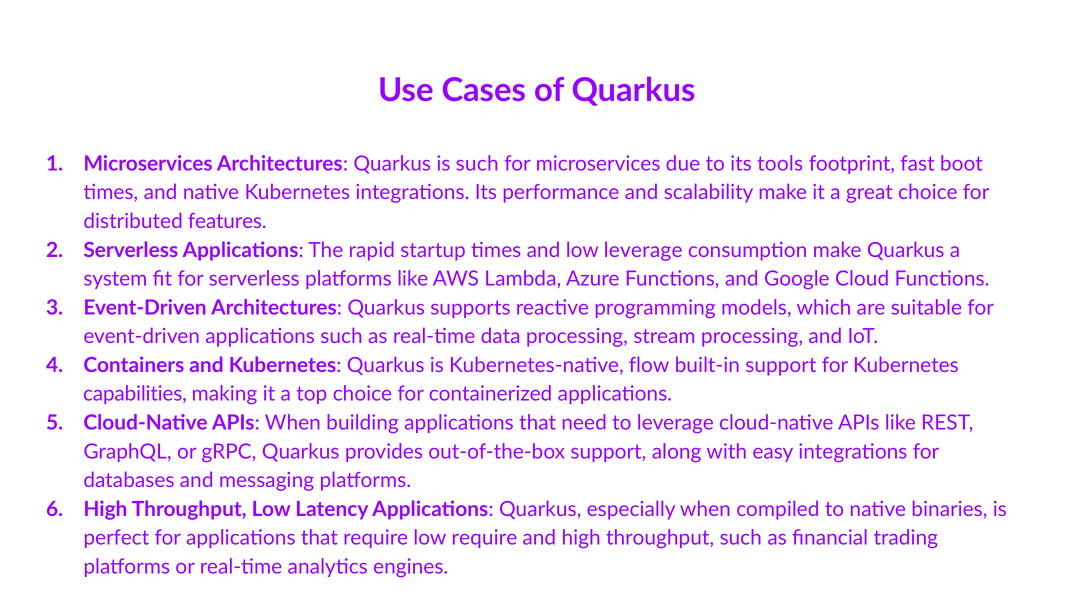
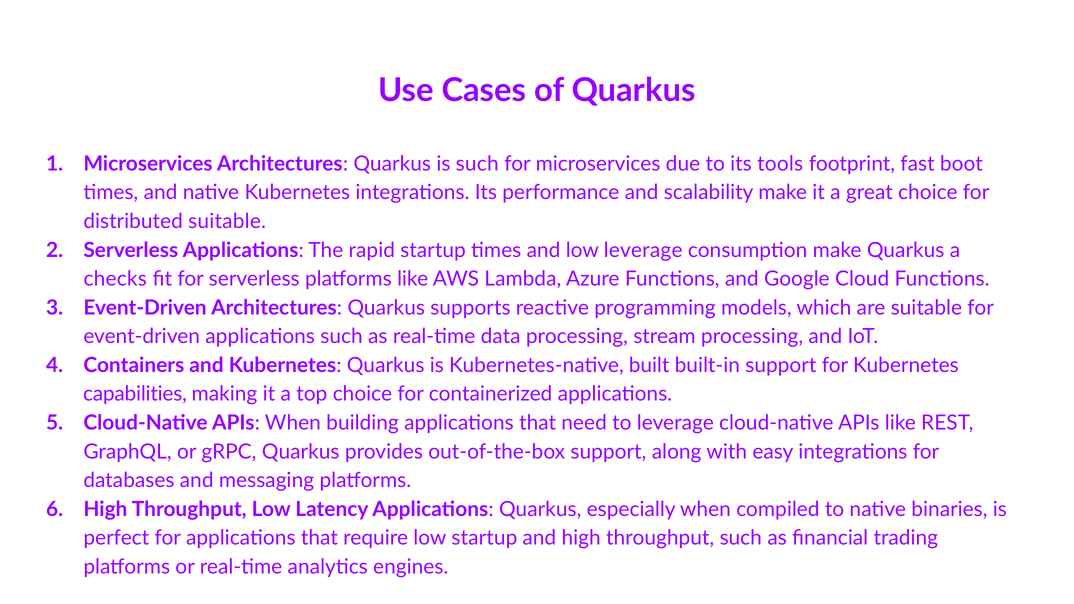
distributed features: features -> suitable (227, 221)
system: system -> checks (115, 279)
flow: flow -> built (649, 365)
low require: require -> startup (484, 538)
